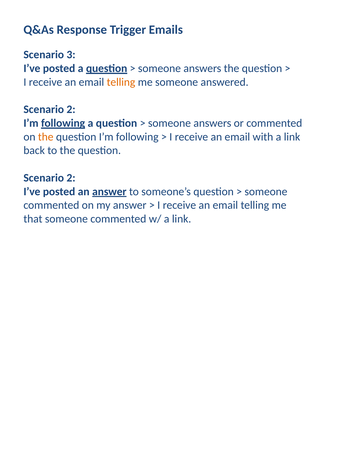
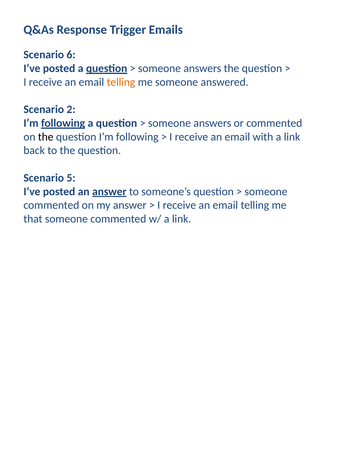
3: 3 -> 6 (71, 55)
the colour: orange -> black (46, 137)
2: 2 -> 5 (71, 178)
